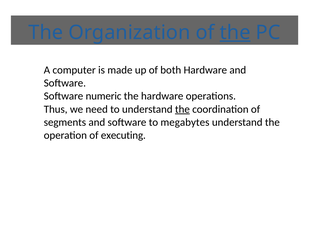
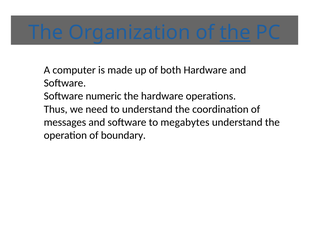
the underline: present -> none (182, 109)
segments: segments -> messages (65, 123)
executing: executing -> boundary (123, 136)
